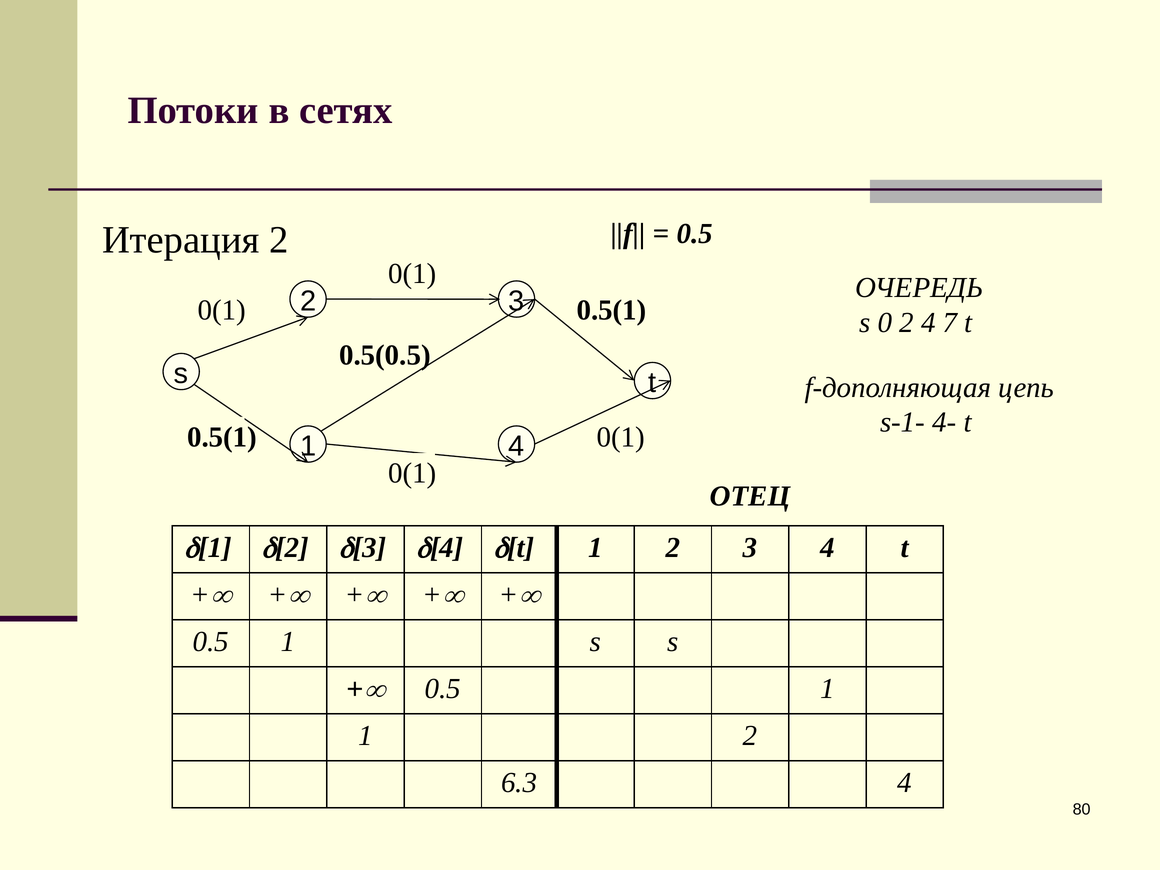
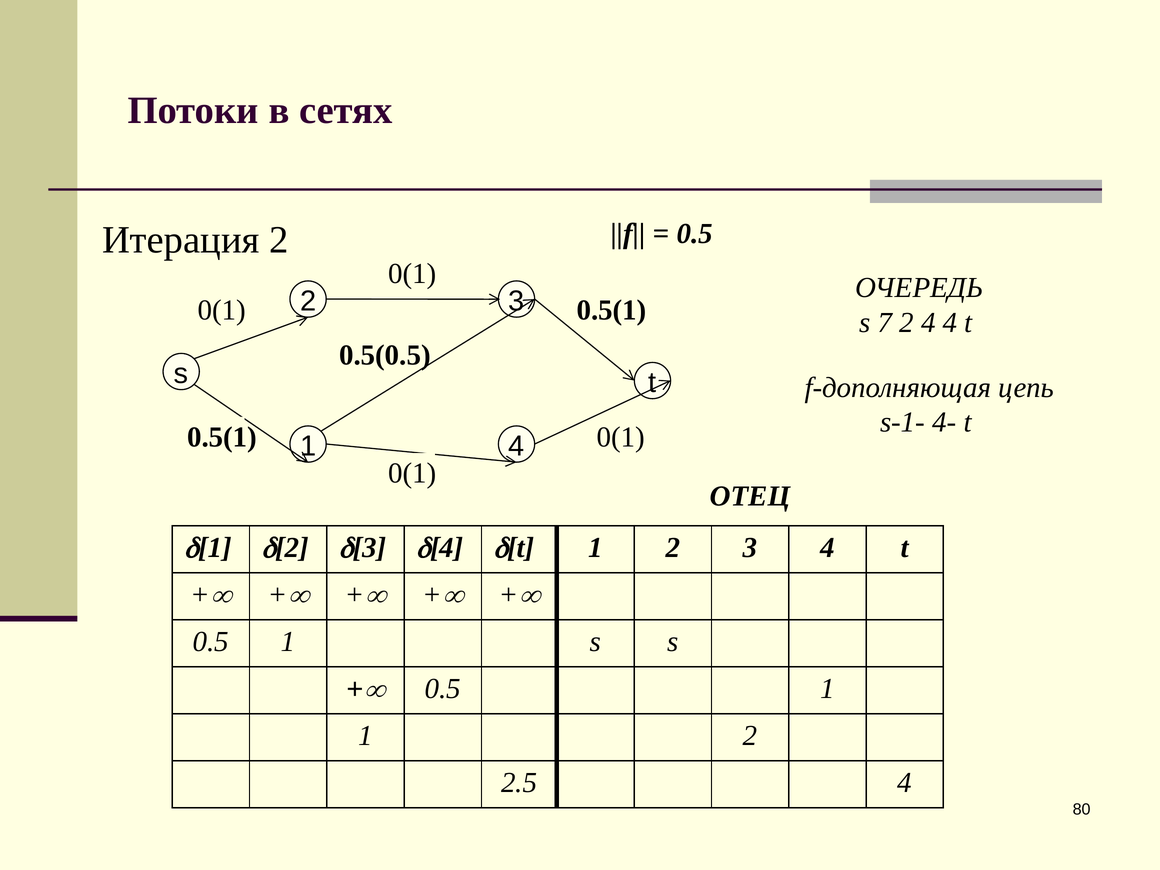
0: 0 -> 7 (885, 323)
4 7: 7 -> 4 (950, 323)
6.3: 6.3 -> 2.5 (519, 783)
